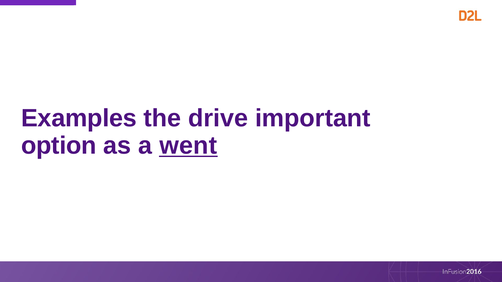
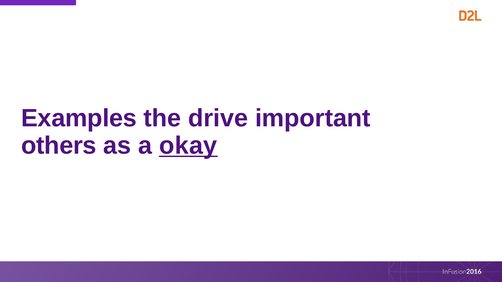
option: option -> others (59, 146)
went: went -> okay (188, 146)
